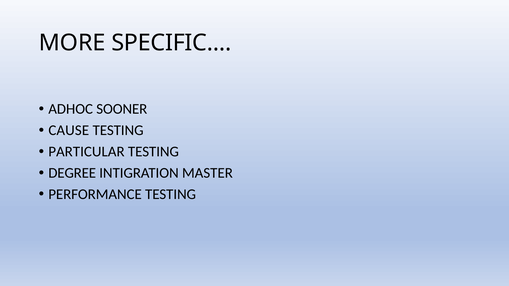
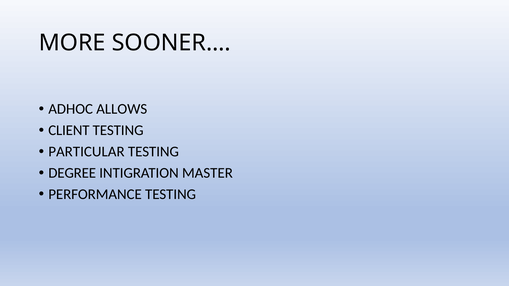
SPECIFIC…: SPECIFIC… -> SOONER… (171, 43)
SOONER: SOONER -> ALLOWS (122, 109)
CAUSE: CAUSE -> CLIENT (69, 131)
